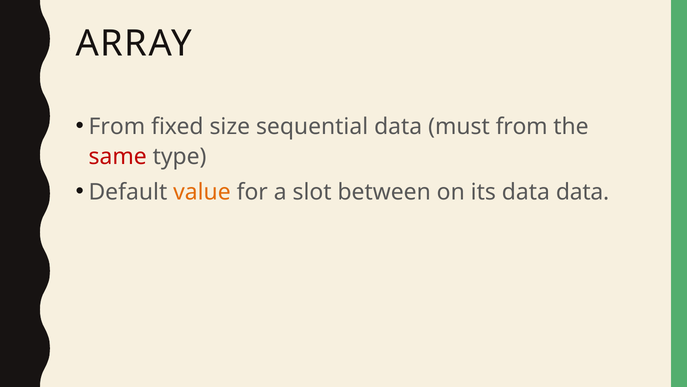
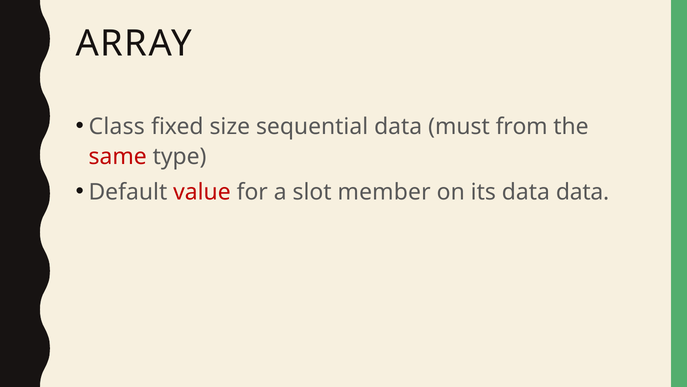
From: From -> Class (117, 126)
value colour: orange -> red (202, 192)
between: between -> member (384, 192)
